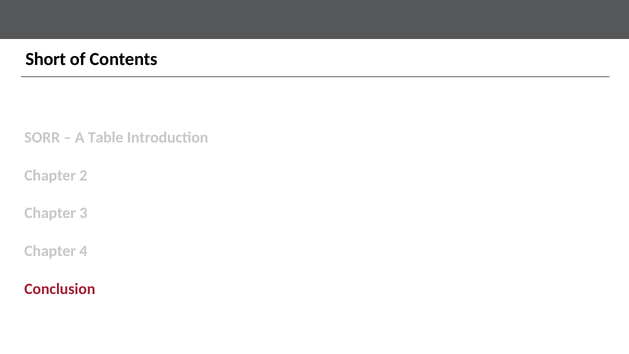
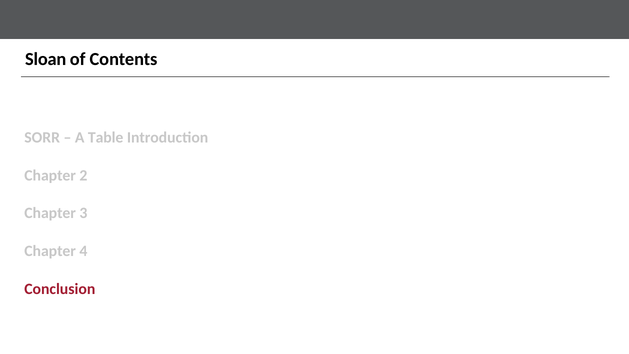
Short: Short -> Sloan (46, 59)
